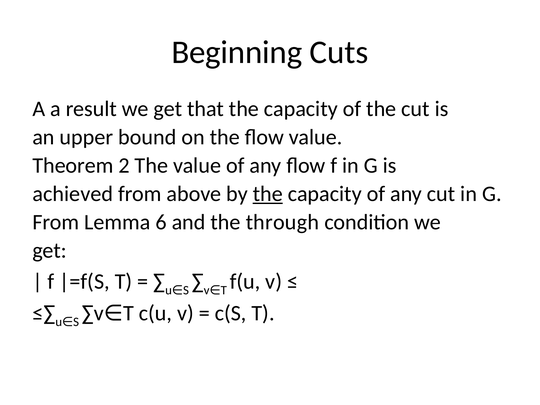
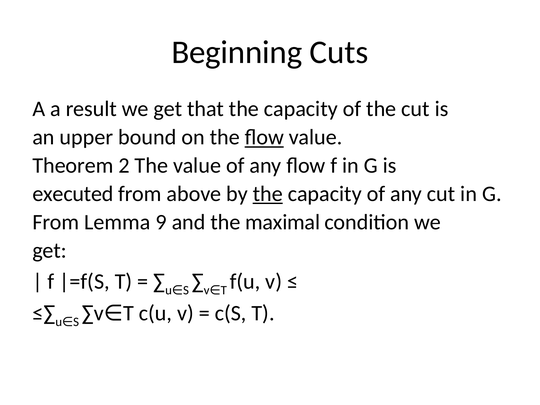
ﬂow underline: none -> present (264, 137)
achieved: achieved -> executed (73, 194)
6: 6 -> 9 (161, 222)
through: through -> maximal (283, 222)
